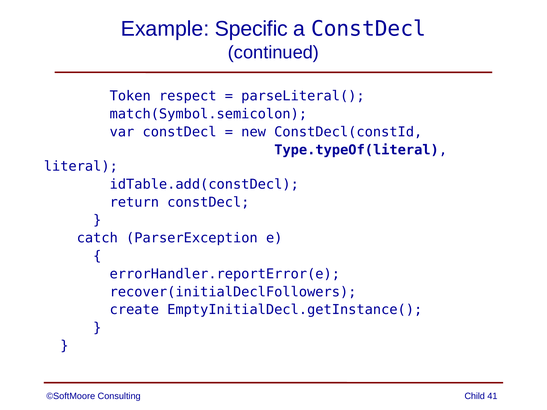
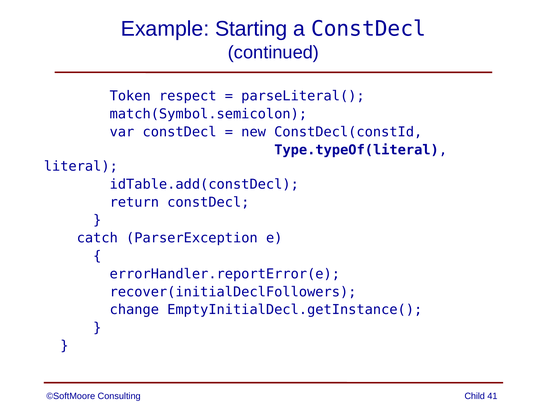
Specific: Specific -> Starting (251, 29)
create: create -> change (134, 310)
